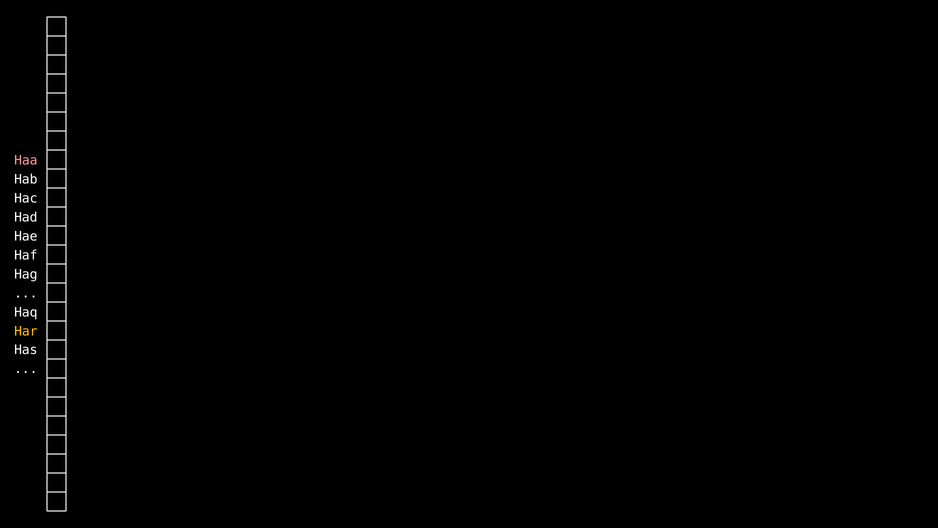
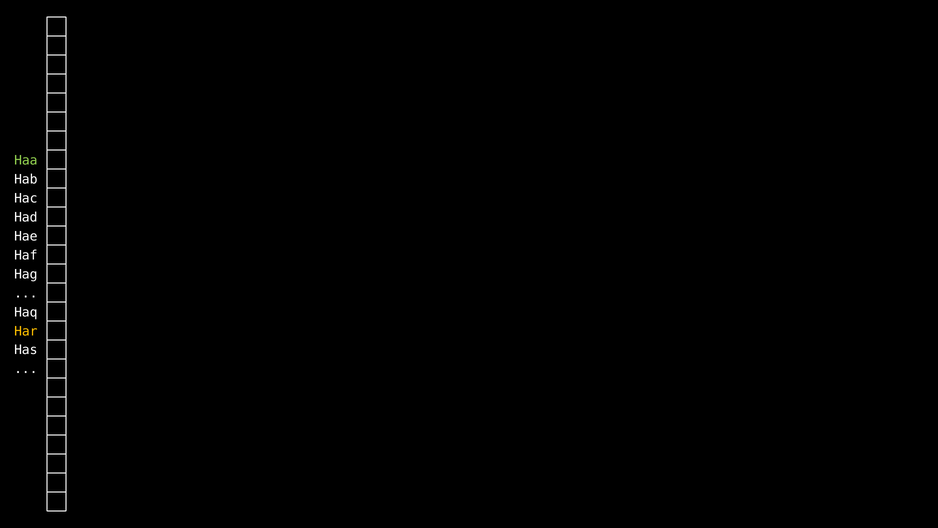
Haa colour: pink -> light green (26, 160)
